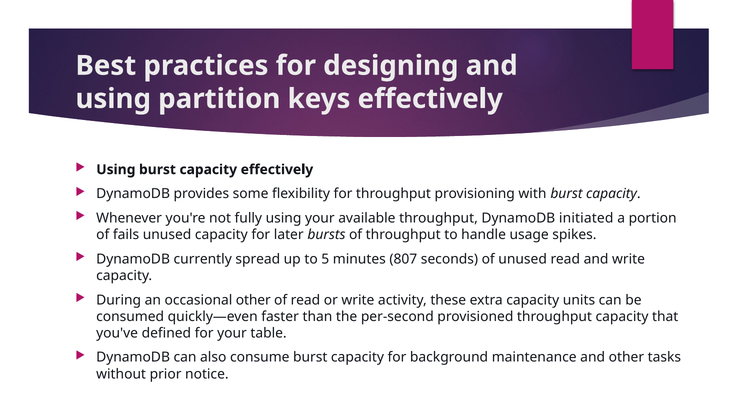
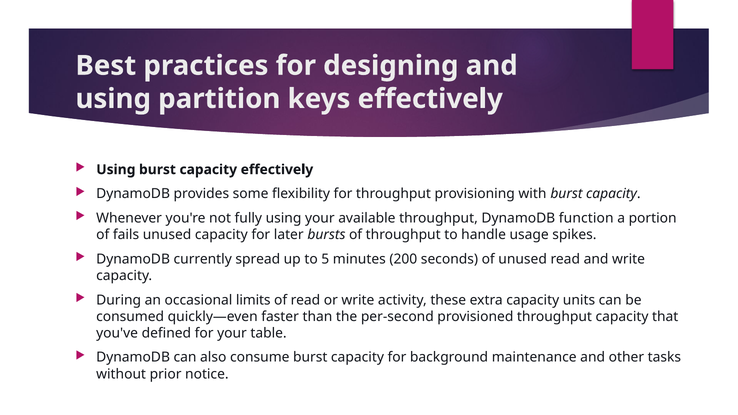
initiated: initiated -> function (586, 218)
807: 807 -> 200 (403, 259)
occasional other: other -> limits (253, 300)
